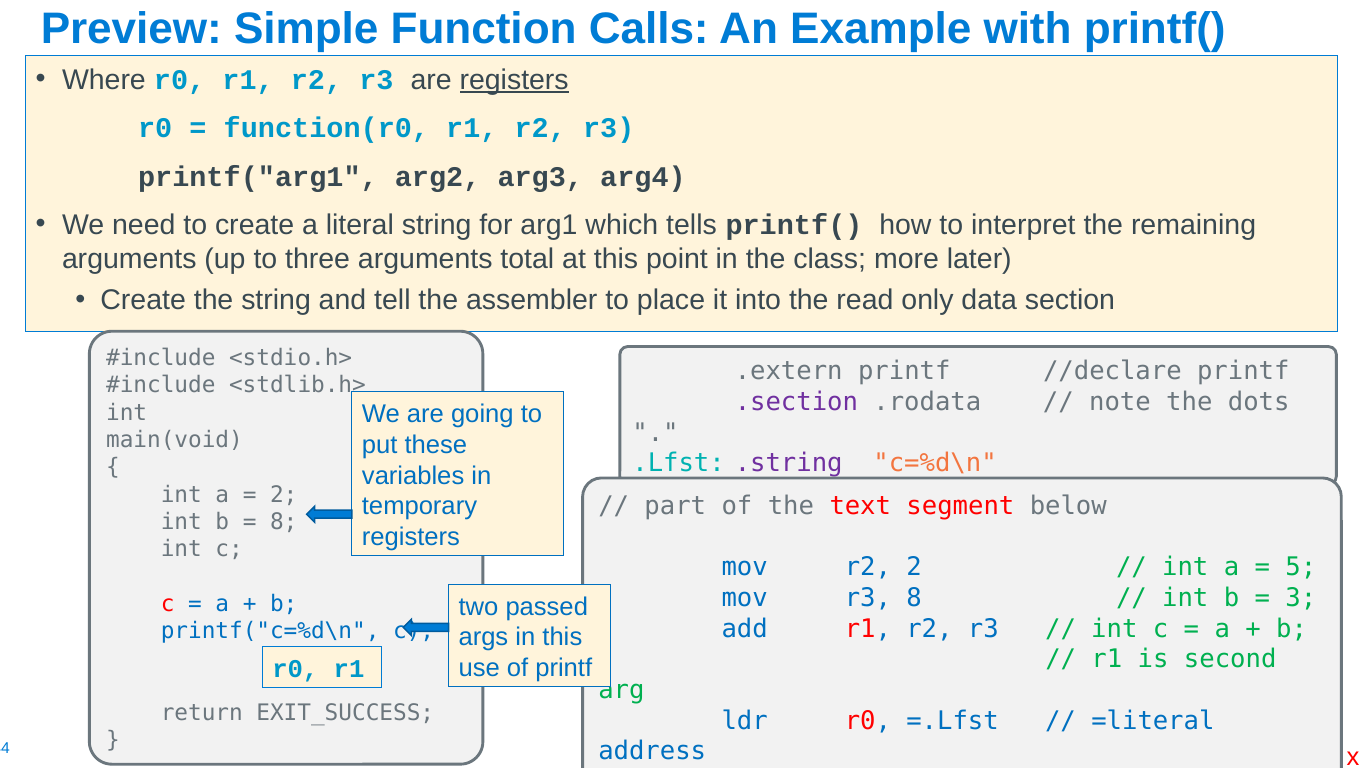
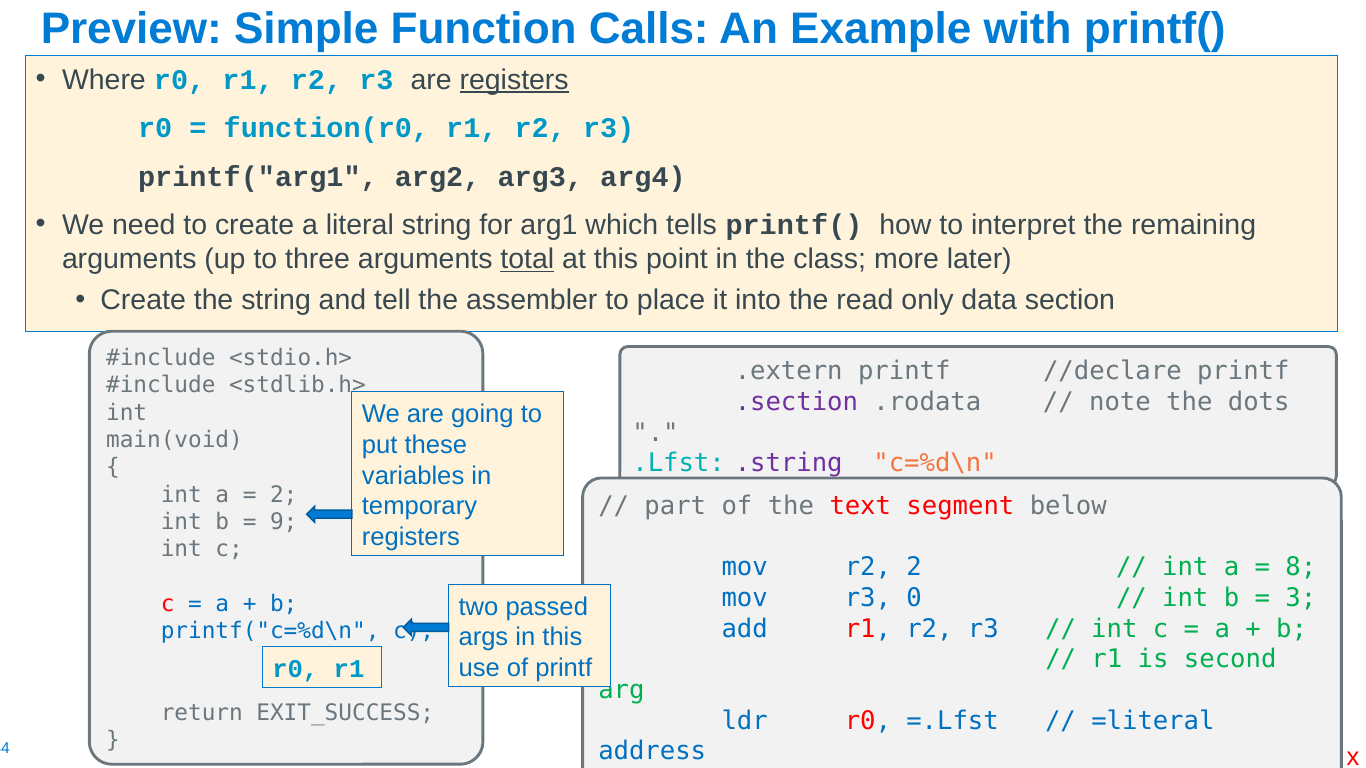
total underline: none -> present (527, 259)
8: 8 -> 9 (284, 522)
5: 5 -> 8 (1301, 567)
r3 8: 8 -> 0 (914, 598)
